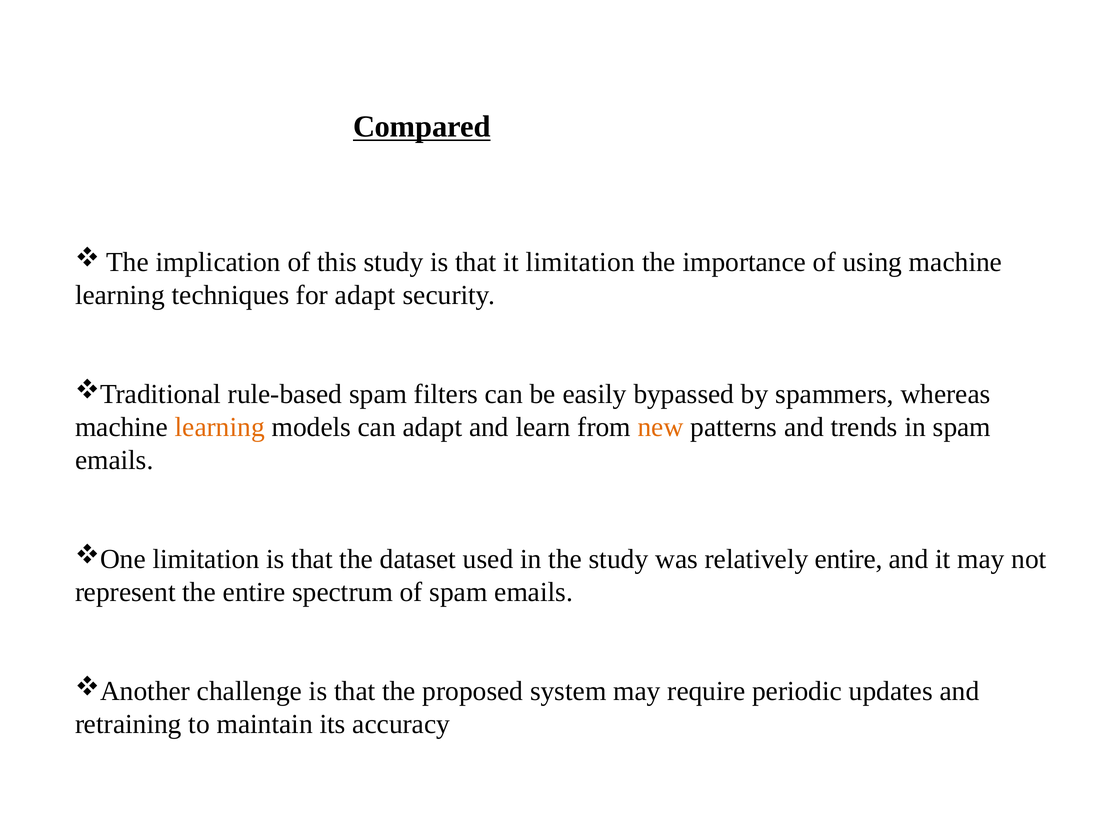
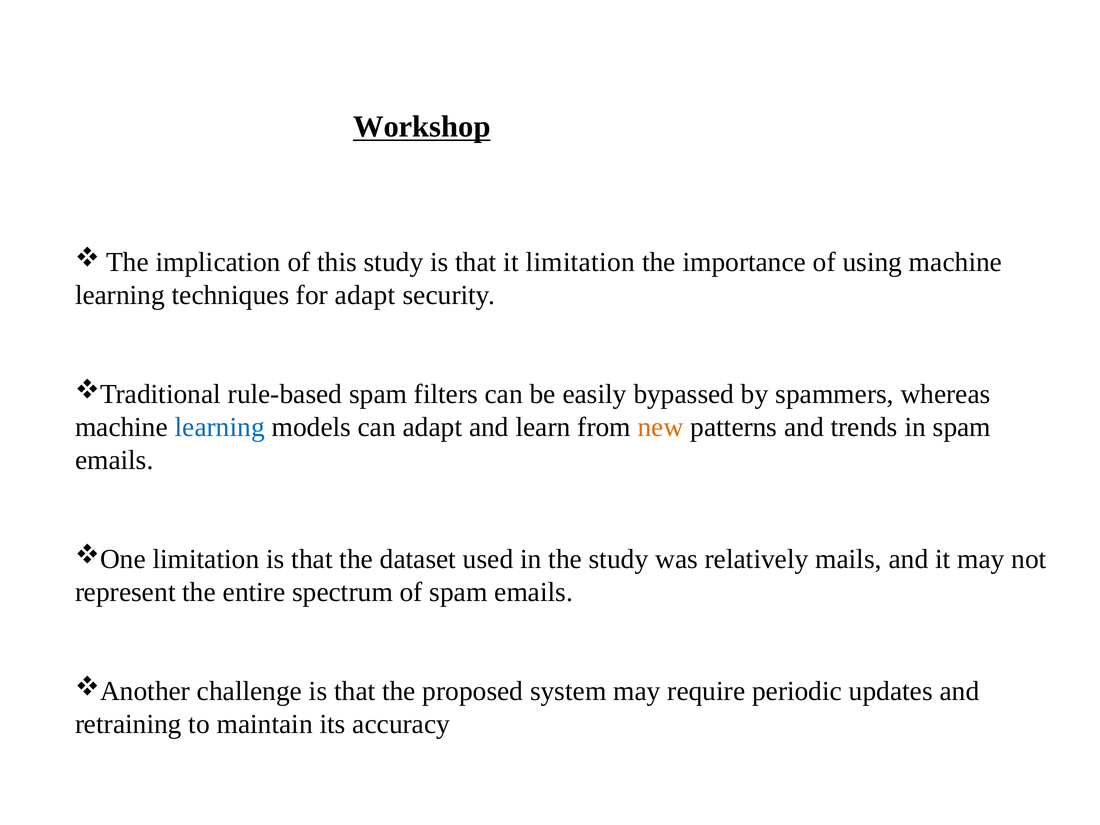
Compared: Compared -> Workshop (422, 127)
learning colour: orange -> blue (220, 427)
relatively entire: entire -> mails (849, 559)
